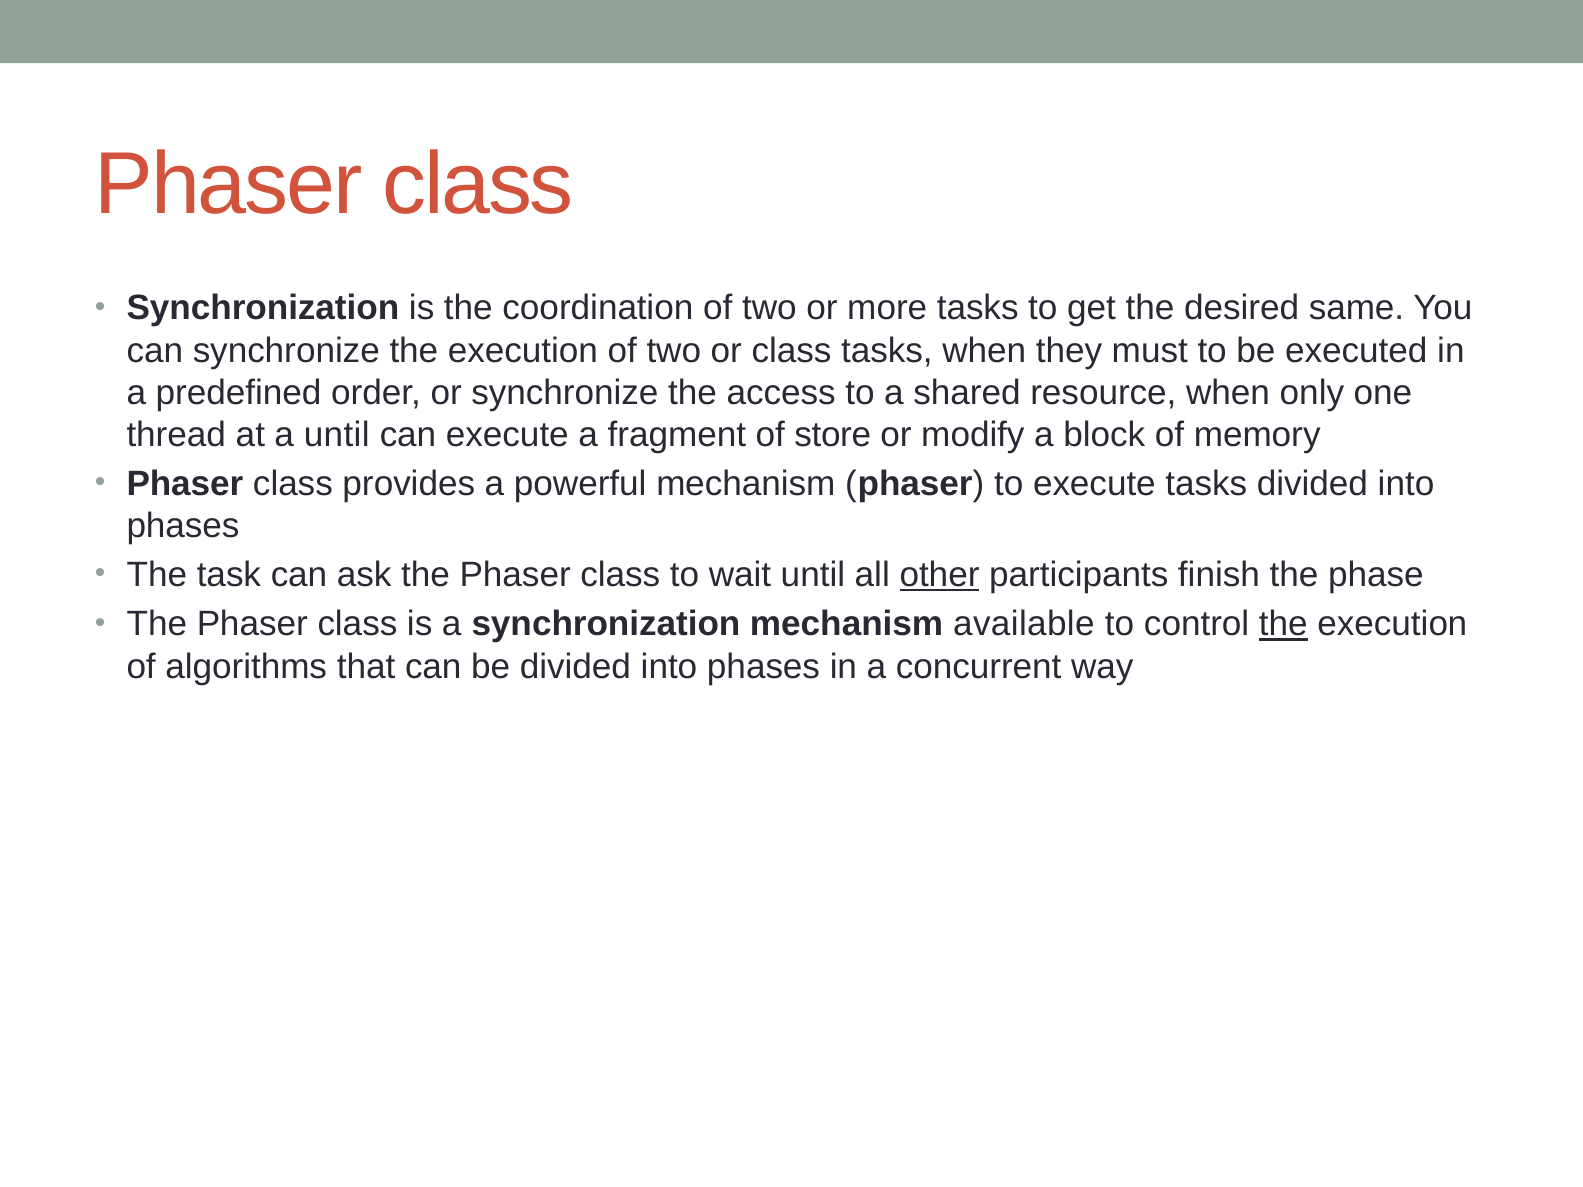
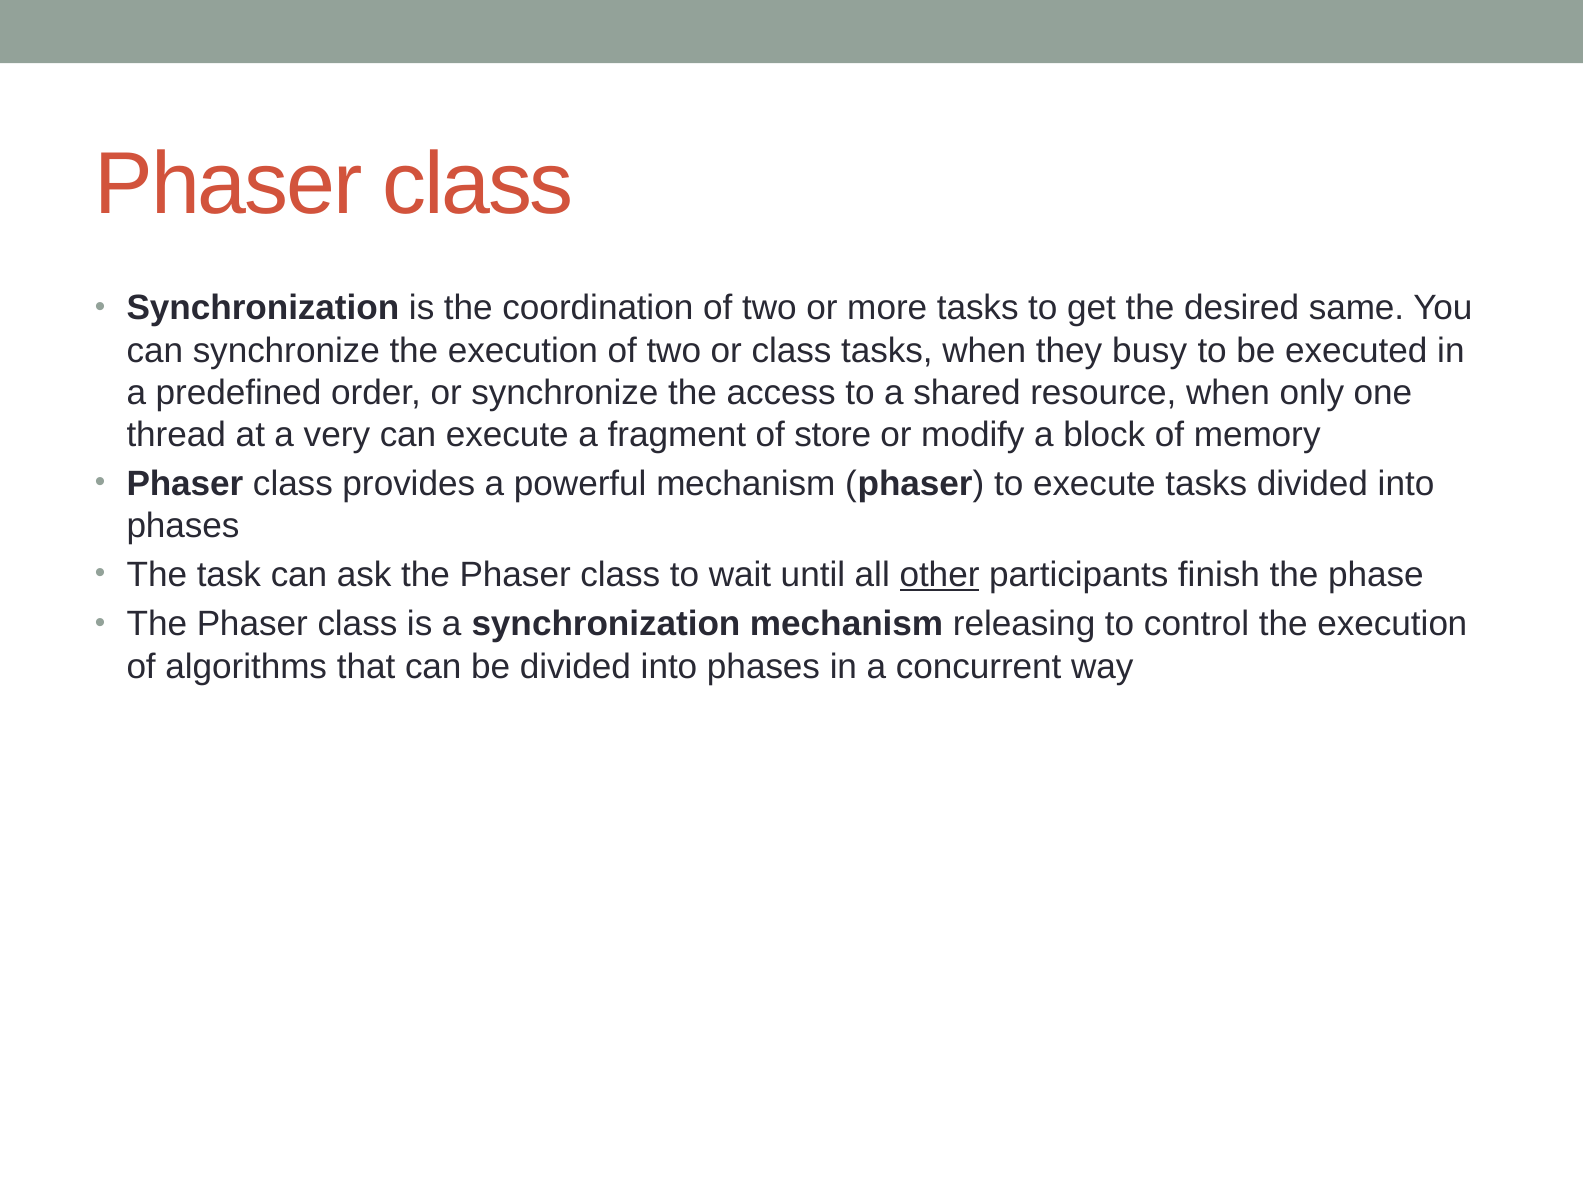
must: must -> busy (1150, 351)
a until: until -> very (337, 435)
available: available -> releasing (1024, 624)
the underline: present -> none (1283, 624)
